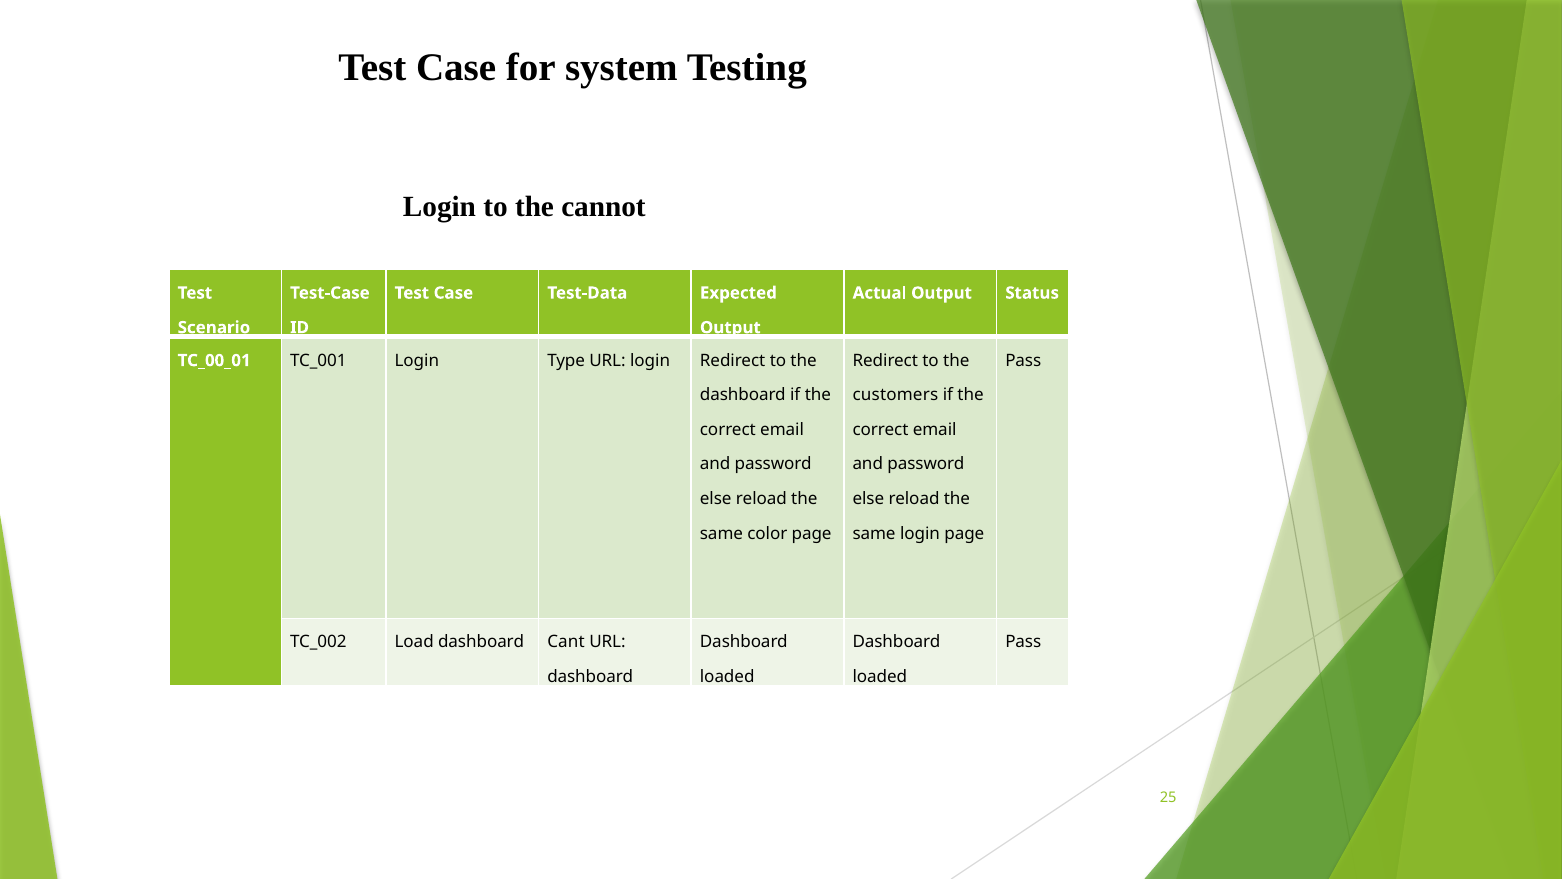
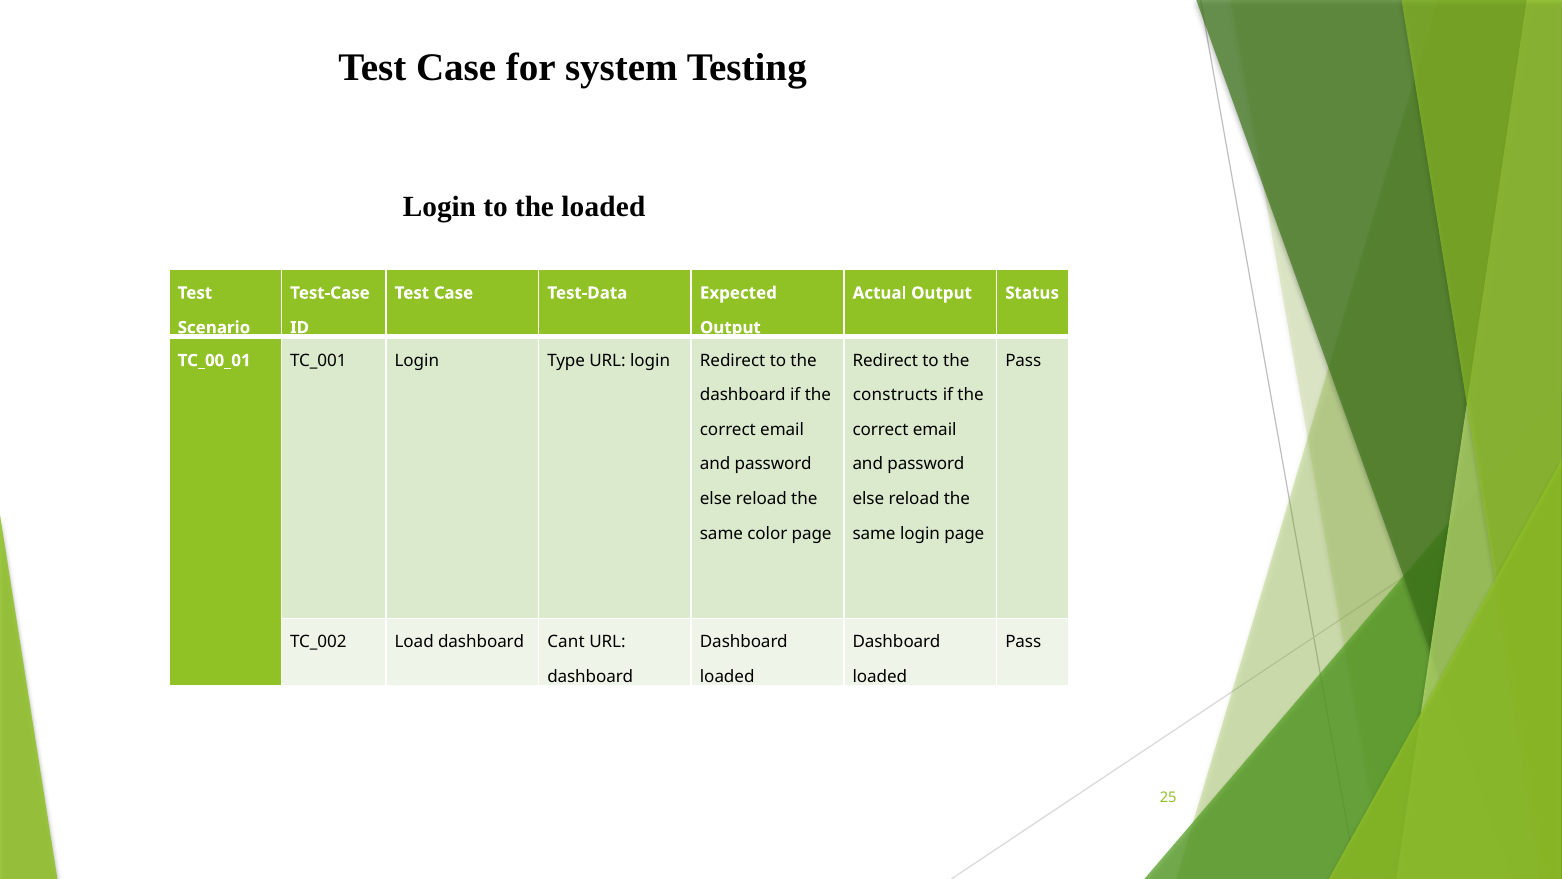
the cannot: cannot -> loaded (603, 207)
customers: customers -> constructs (895, 395)
